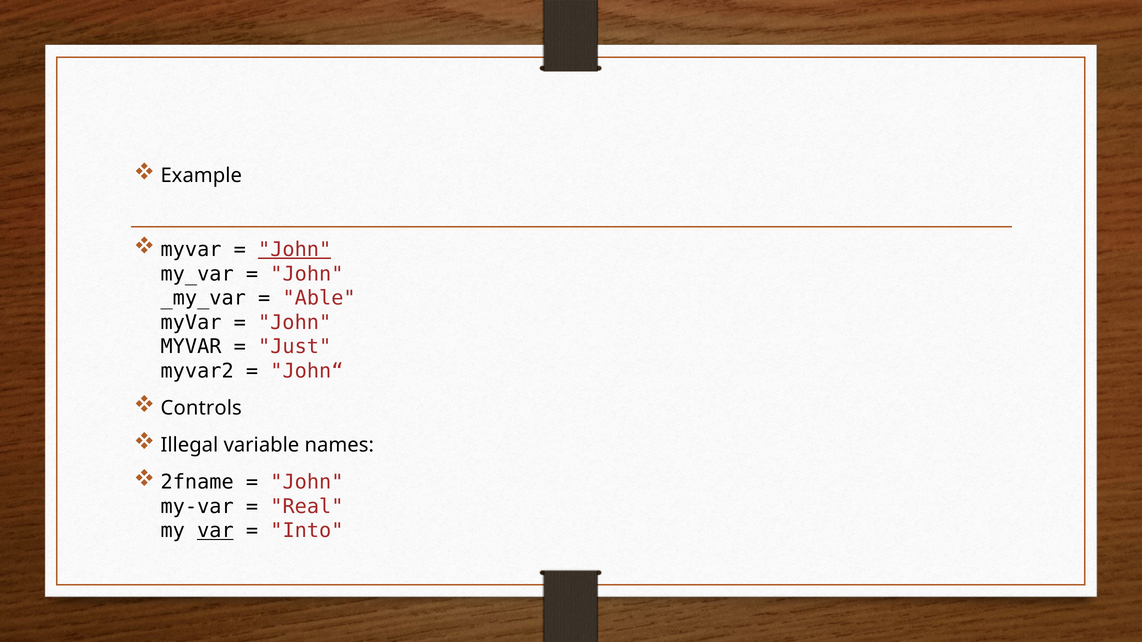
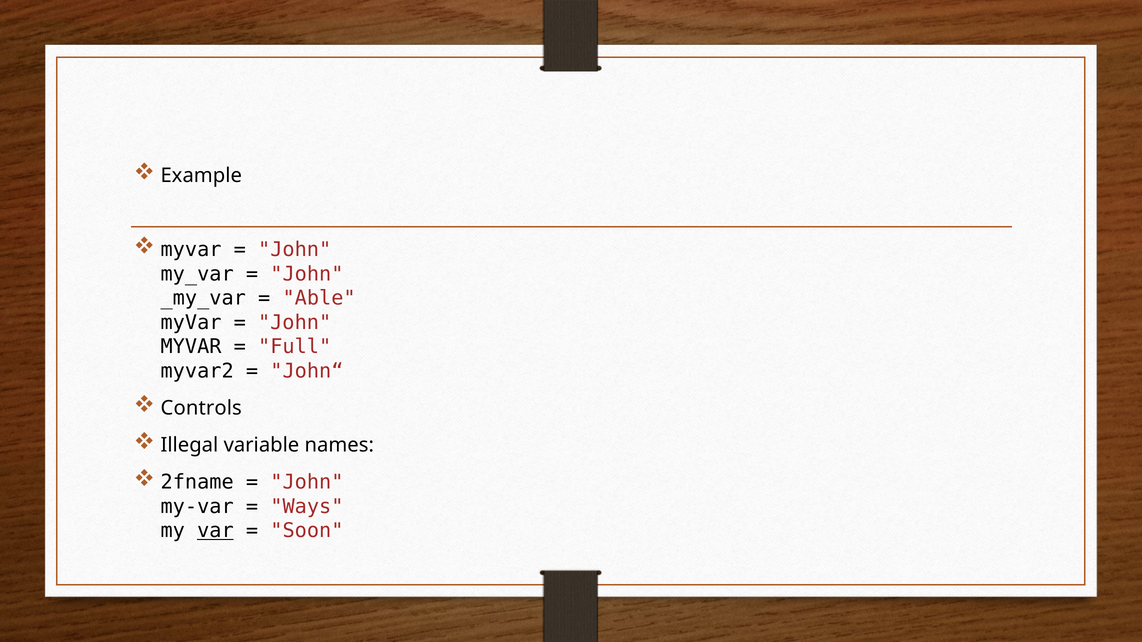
John underline: present -> none (295, 250)
Just: Just -> Full (295, 347)
Real: Real -> Ways (307, 507)
Into: Into -> Soon (307, 531)
